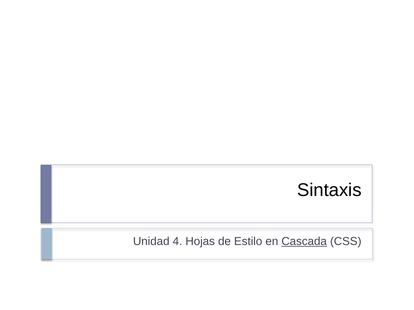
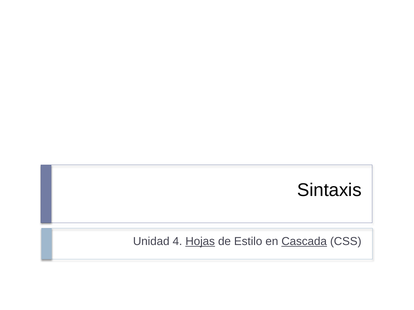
Hojas underline: none -> present (200, 242)
